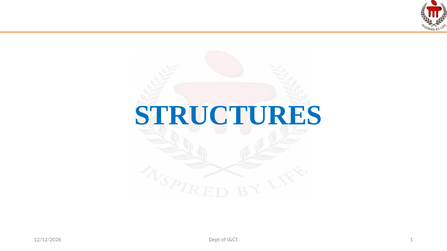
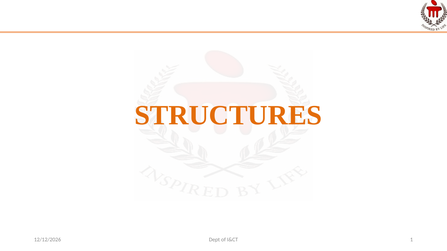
STRUCTURES colour: blue -> orange (228, 115)
